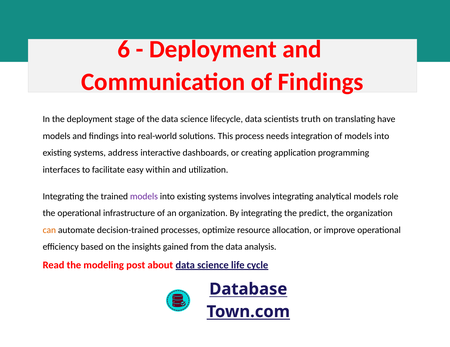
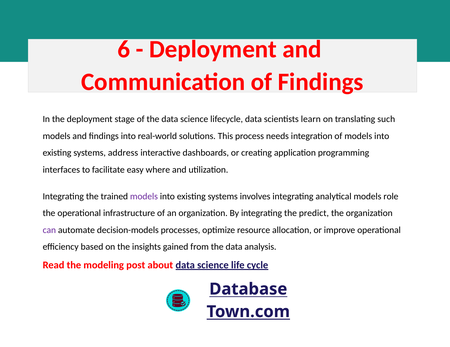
truth: truth -> learn (311, 119)
have: have -> such (386, 119)
within: within -> where (158, 170)
can colour: orange -> purple (49, 231)
decision-trained: decision-trained -> decision-models (128, 231)
